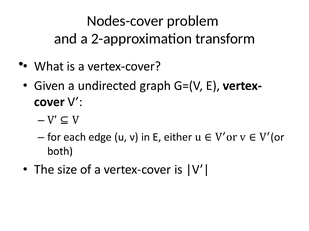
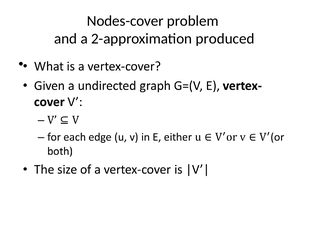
transform: transform -> produced (225, 39)
